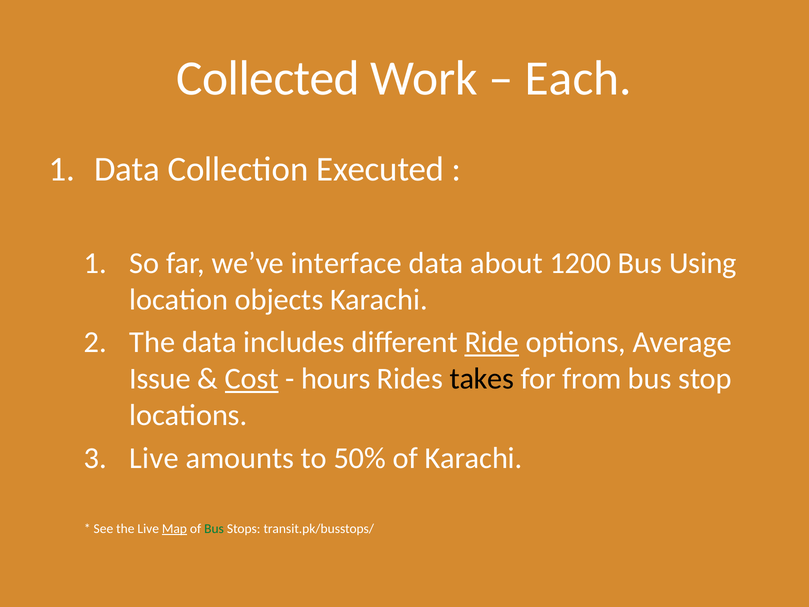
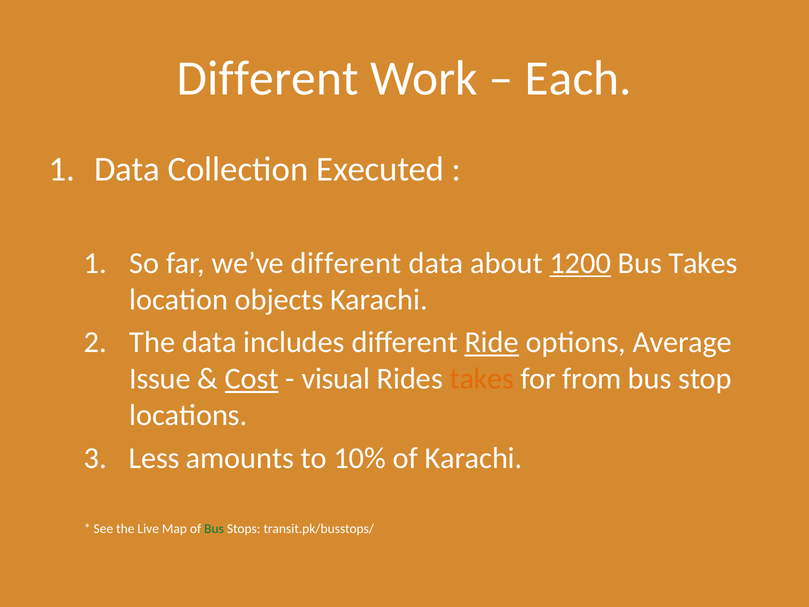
Collected: Collected -> Different (268, 78)
we’ve interface: interface -> different (346, 263)
1200 underline: none -> present (580, 263)
Bus Using: Using -> Takes (703, 263)
hours: hours -> visual (336, 379)
takes colour: black -> orange (482, 379)
Live: Live -> Less (154, 458)
50%: 50% -> 10% (360, 458)
Map underline: present -> none (174, 528)
